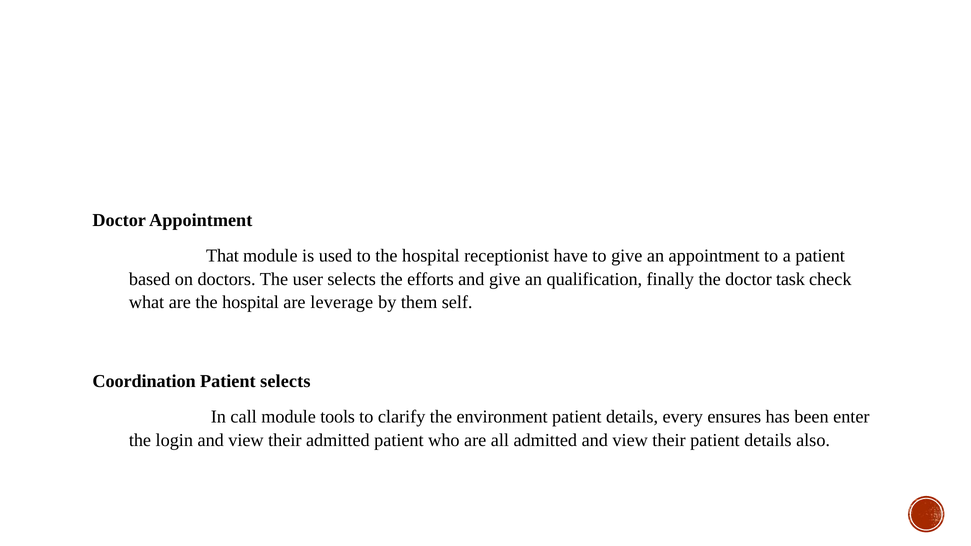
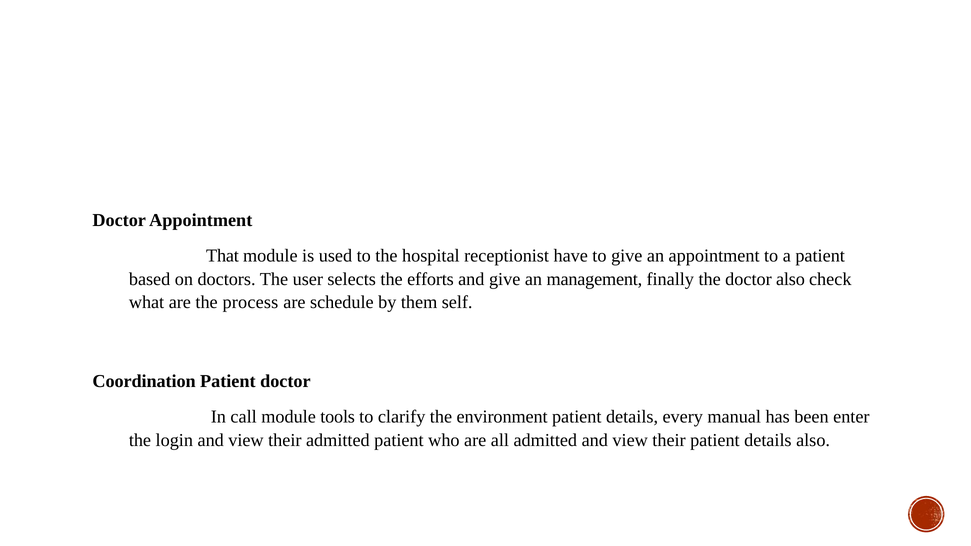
qualification: qualification -> management (594, 279)
doctor task: task -> also (790, 279)
are the hospital: hospital -> process (250, 303)
leverage: leverage -> schedule (342, 303)
Patient selects: selects -> doctor (285, 382)
ensures: ensures -> manual (734, 417)
